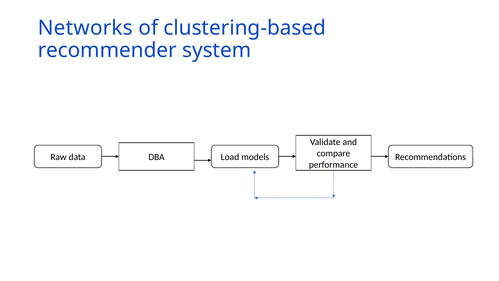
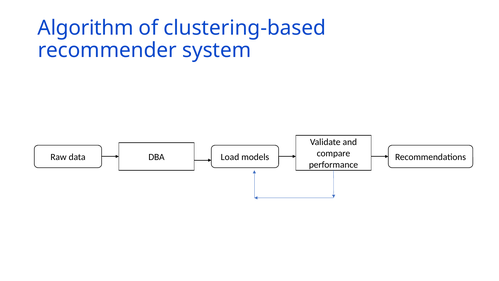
Networks: Networks -> Algorithm (86, 28)
